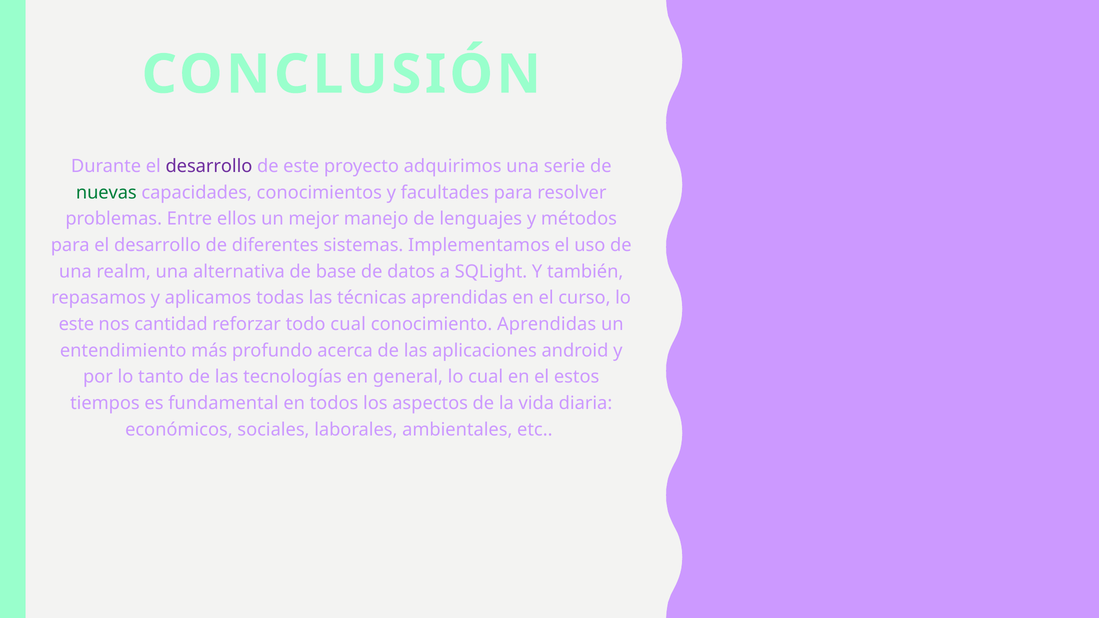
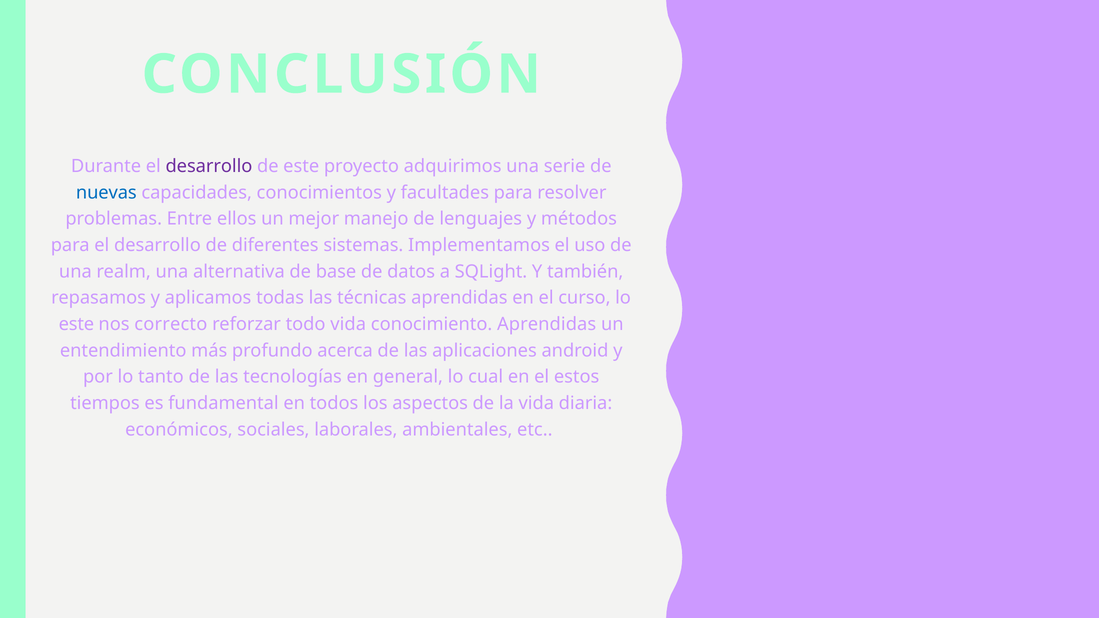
nuevas colour: green -> blue (106, 193)
cantidad: cantidad -> correcto (171, 324)
todo cual: cual -> vida (348, 324)
